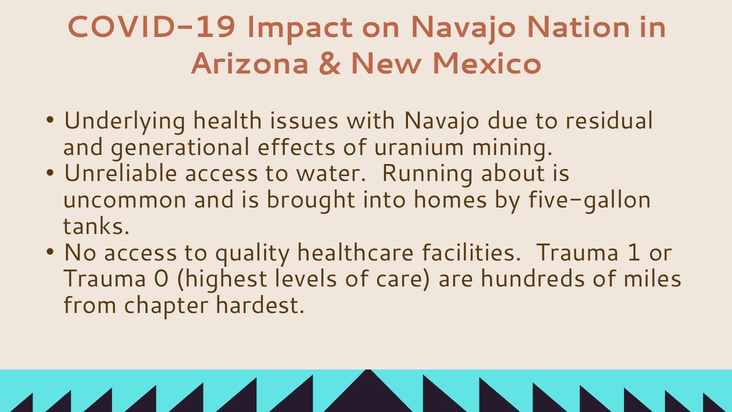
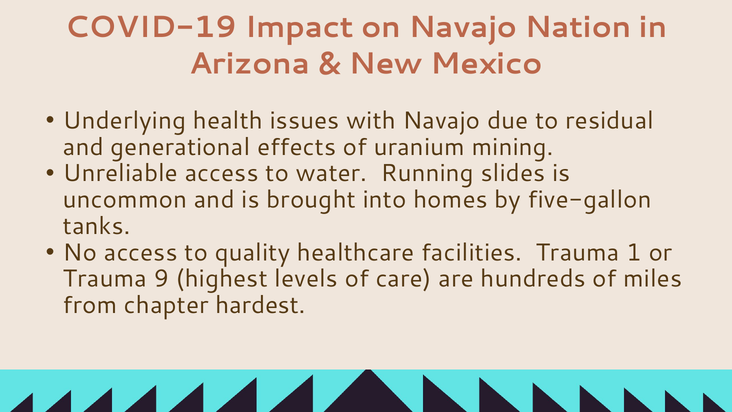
about: about -> slides (513, 173)
0: 0 -> 9 (161, 279)
